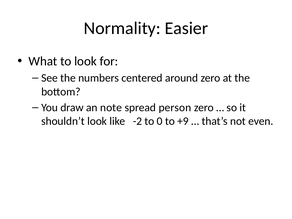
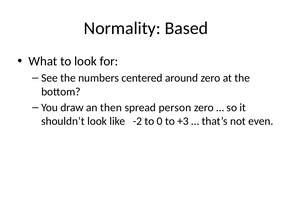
Easier: Easier -> Based (186, 28)
note: note -> then (111, 108)
+9: +9 -> +3 (183, 121)
